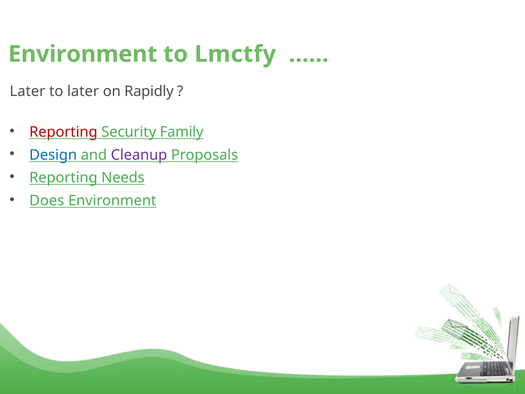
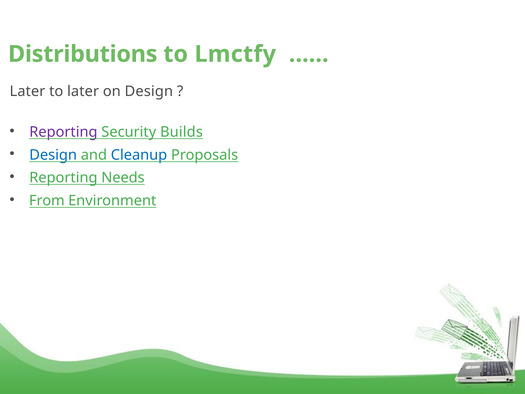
Environment: Environment -> Distributions (83, 54)
on Rapidly: Rapidly -> Design (149, 91)
Reporting colour: red -> purple (63, 132)
Family: Family -> Builds (181, 132)
Cleanup colour: purple -> blue (139, 155)
Does: Does -> From (47, 201)
